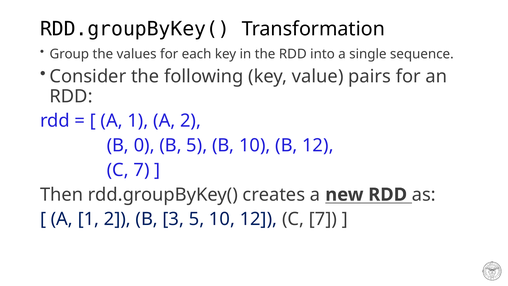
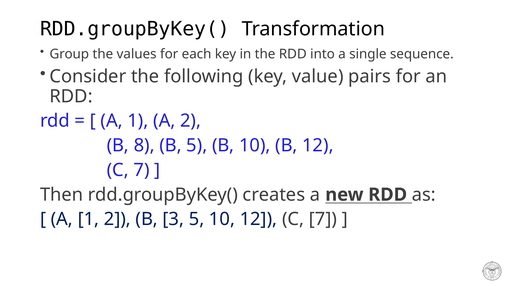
0: 0 -> 8 (144, 145)
